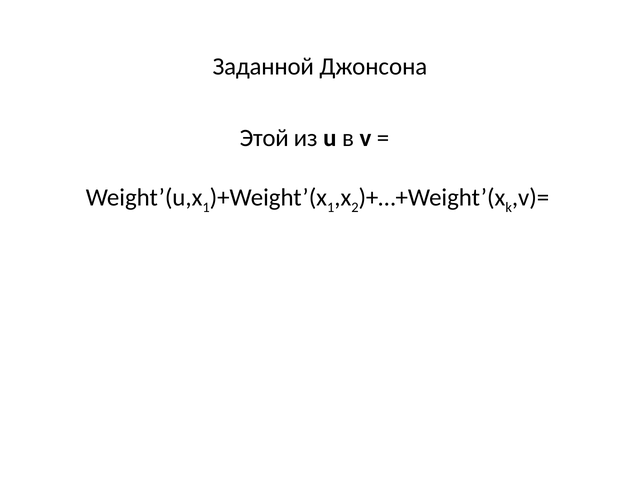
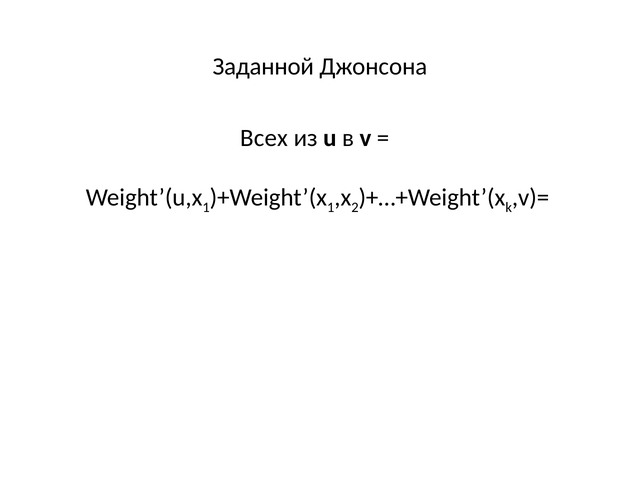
Этой: Этой -> Всех (264, 138)
